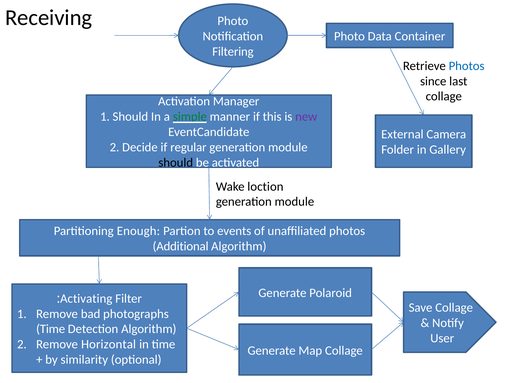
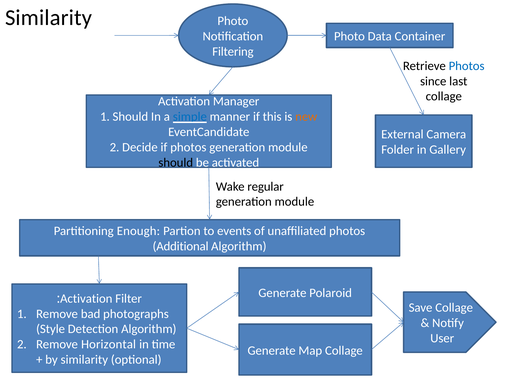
Receiving: Receiving -> Similarity (49, 18)
simple colour: green -> blue (190, 117)
new colour: purple -> orange (306, 117)
if regular: regular -> photos (188, 147)
loction: loction -> regular (266, 186)
Activating: Activating -> Activation (86, 298)
Time: Time -> Style (51, 329)
